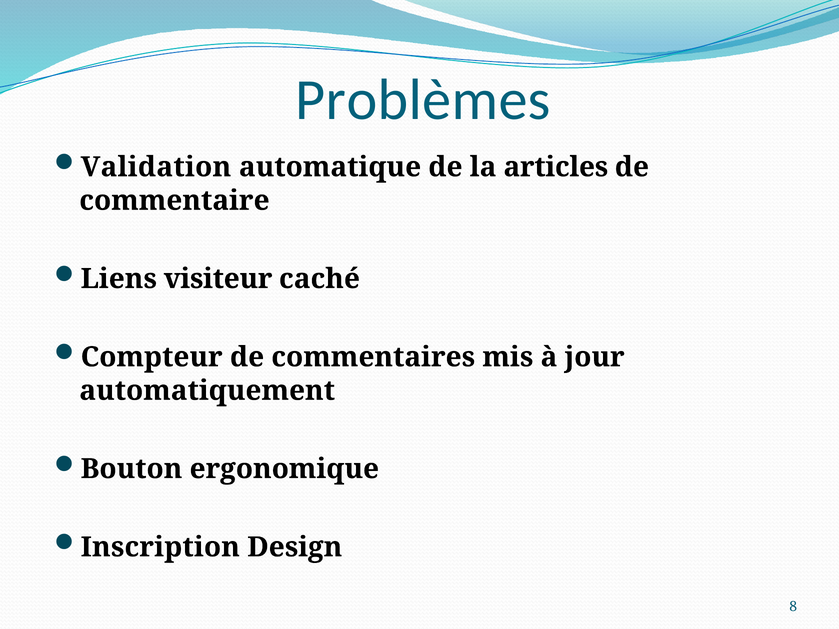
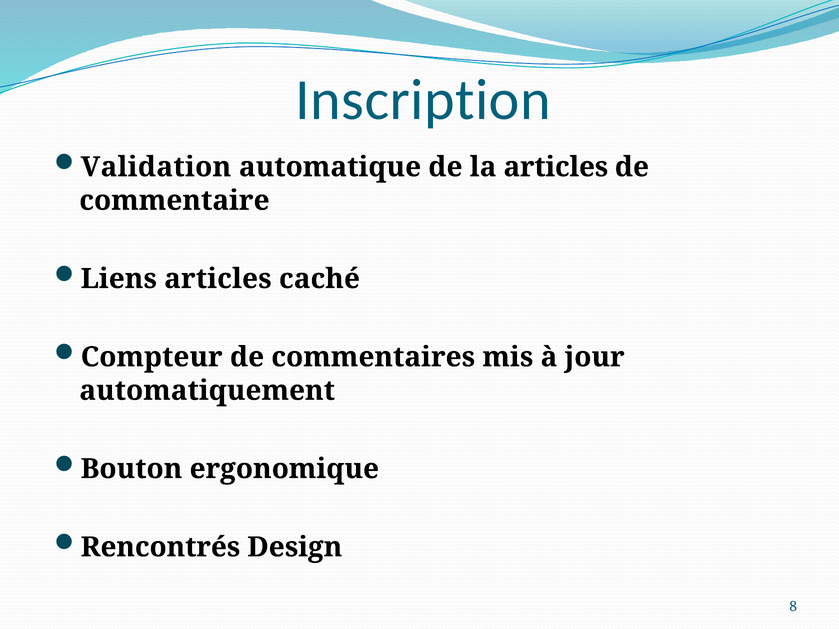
Problèmes: Problèmes -> Inscription (423, 100)
Liens visiteur: visiteur -> articles (218, 279)
Inscription: Inscription -> Rencontrés (160, 547)
